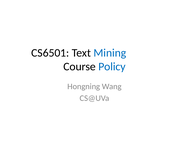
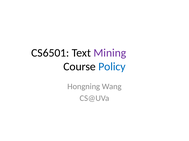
Mining colour: blue -> purple (110, 53)
